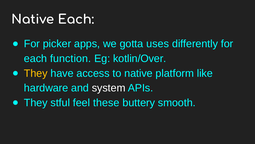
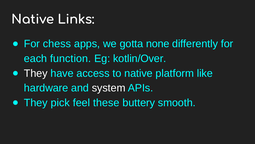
Native Each: Each -> Links (76, 19)
picker: picker -> chess (57, 44)
uses: uses -> none (158, 44)
They colour: yellow -> white (36, 73)
stful: stful -> pick (60, 102)
